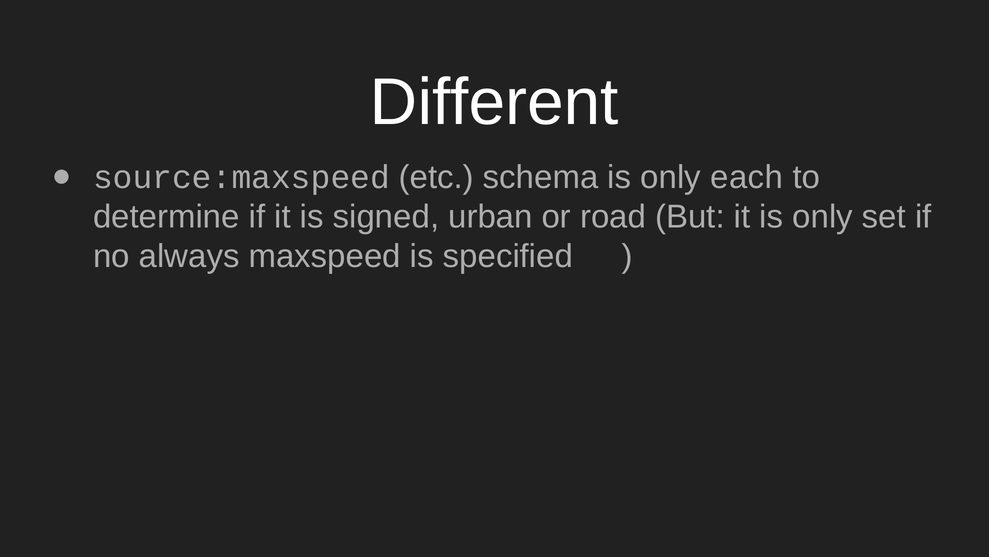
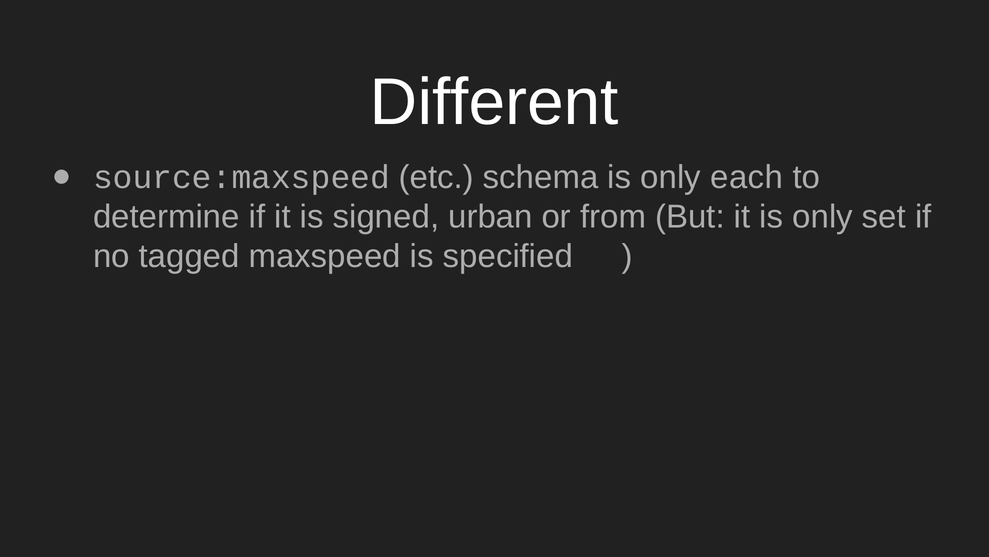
road: road -> from (613, 217)
always: always -> tagged (189, 256)
